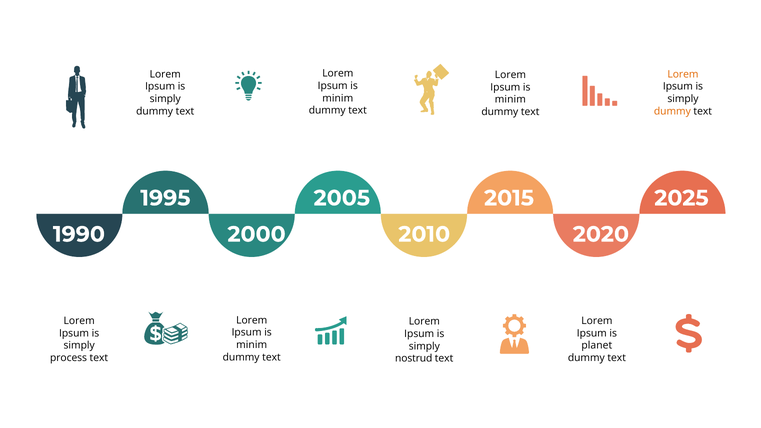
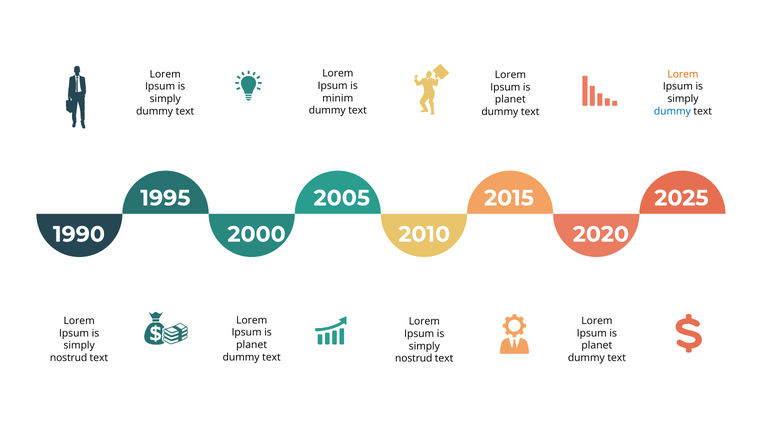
minim: minim -> planet (510, 99)
dummy colour: orange -> blue (672, 111)
minim: minim -> planet (252, 345)
process: process -> nostrud (69, 358)
